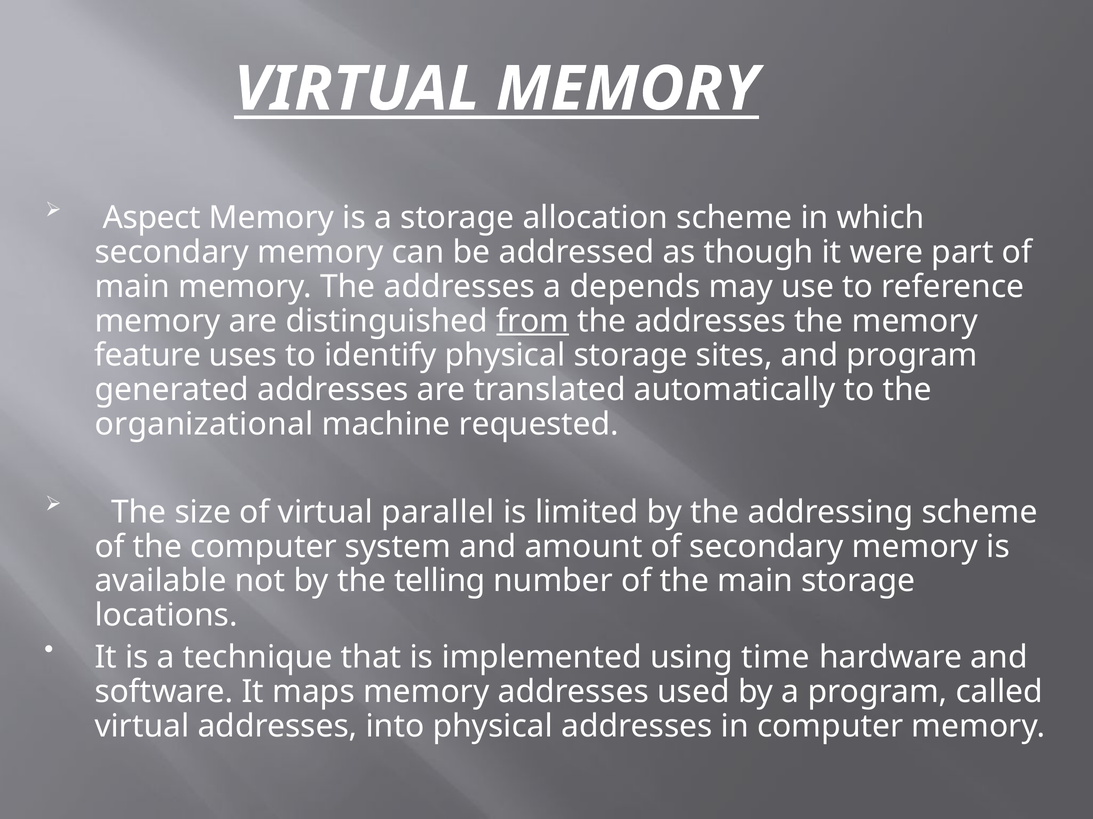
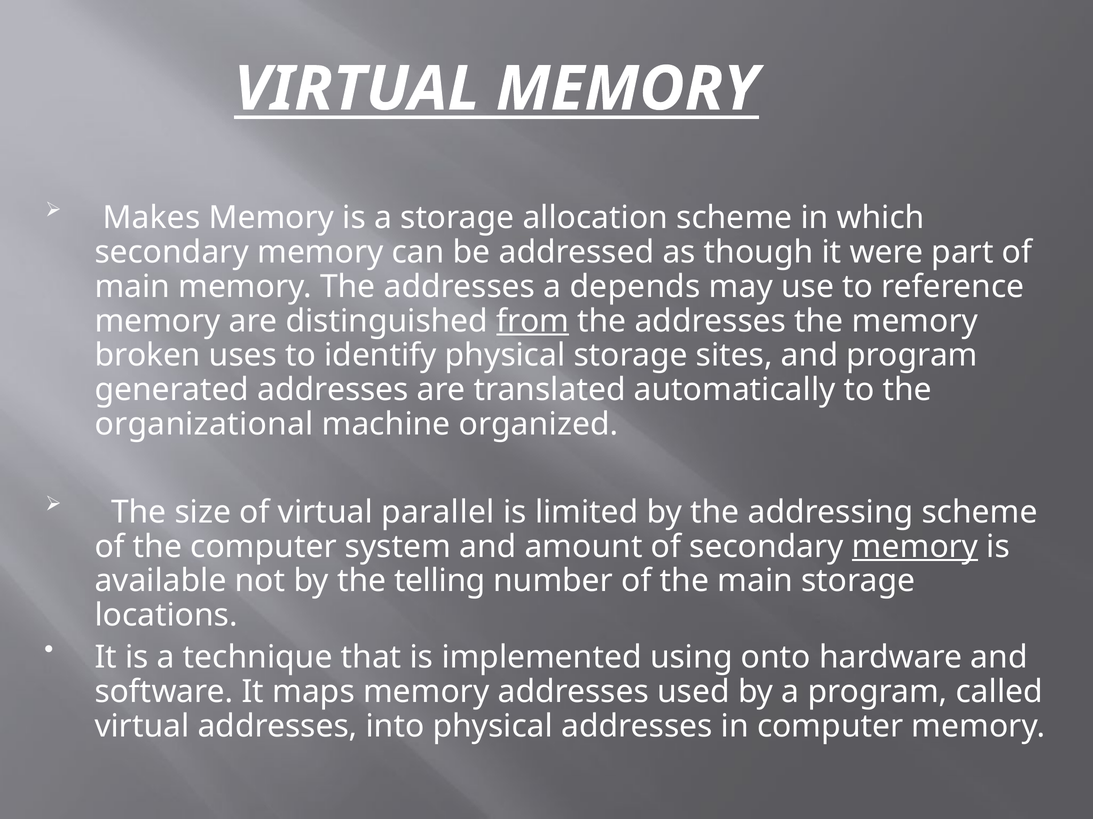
Aspect: Aspect -> Makes (152, 218)
feature: feature -> broken (148, 356)
requested: requested -> organized (539, 425)
memory underline: none -> present (915, 547)
time: time -> onto (776, 658)
